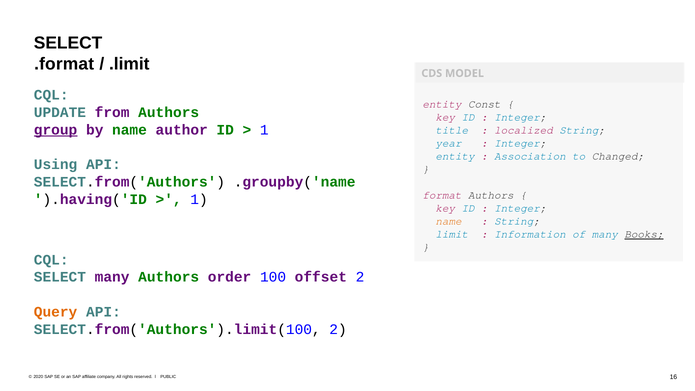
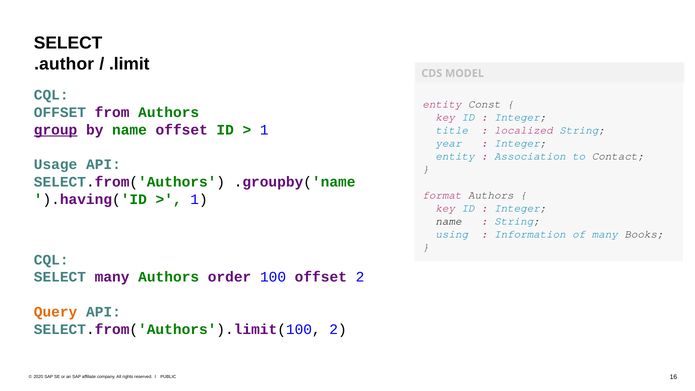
.format: .format -> .author (64, 64)
UPDATE: UPDATE -> OFFSET (60, 112)
name author: author -> offset (182, 130)
Changed: Changed -> Contact (618, 156)
Using: Using -> Usage (56, 164)
name colour: orange -> black (449, 221)
limit: limit -> using (452, 234)
Books underline: present -> none (644, 234)
